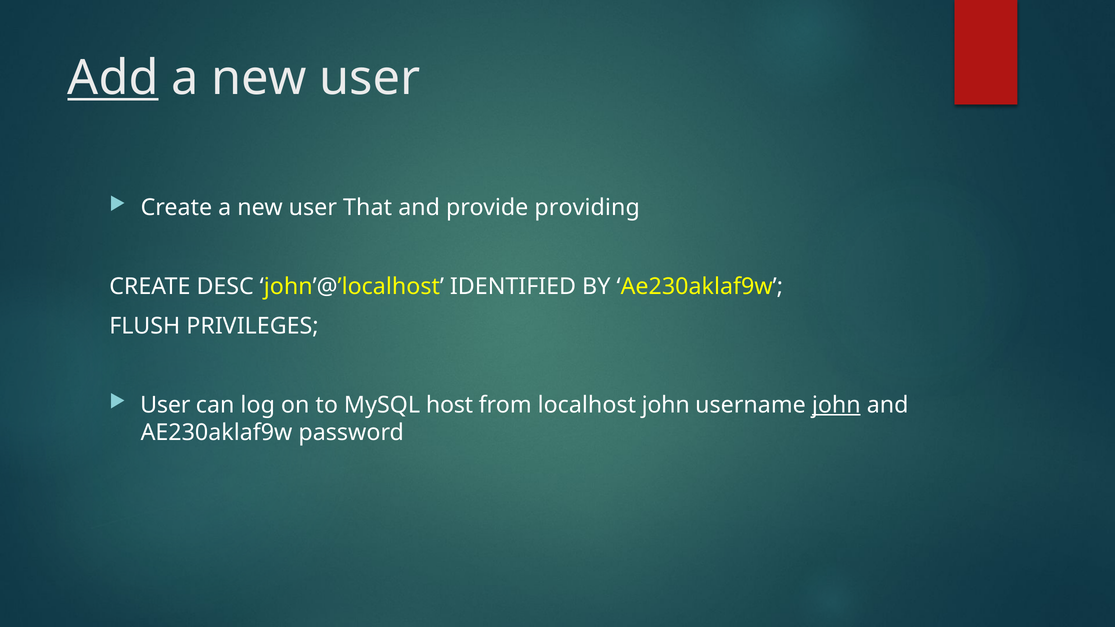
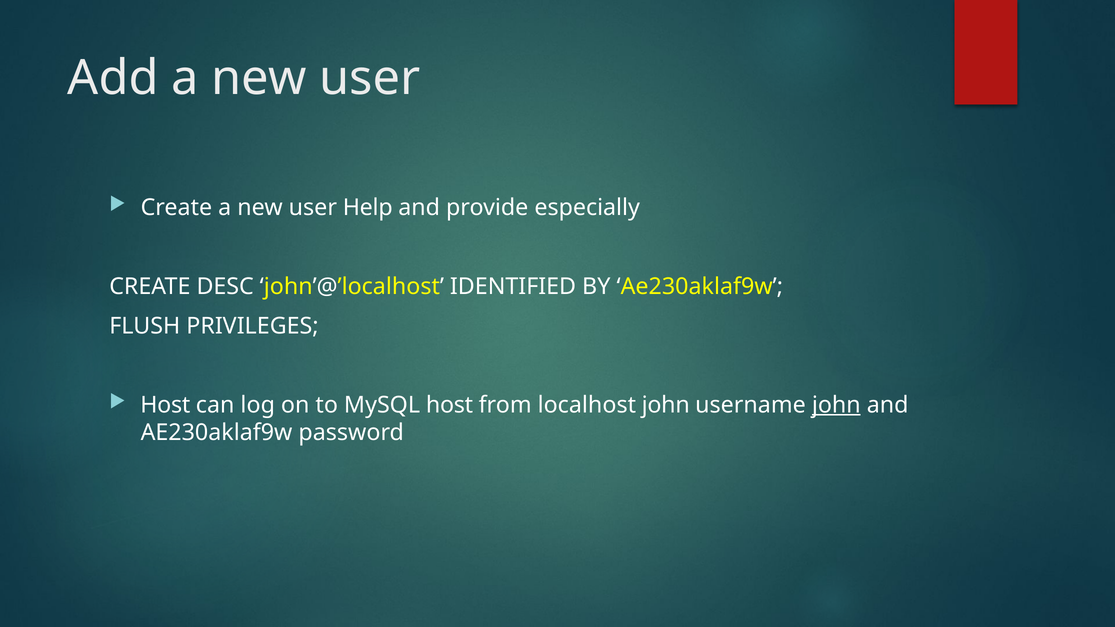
Add underline: present -> none (113, 78)
That: That -> Help (368, 208)
providing: providing -> especially (587, 208)
User: User -> Host (165, 405)
